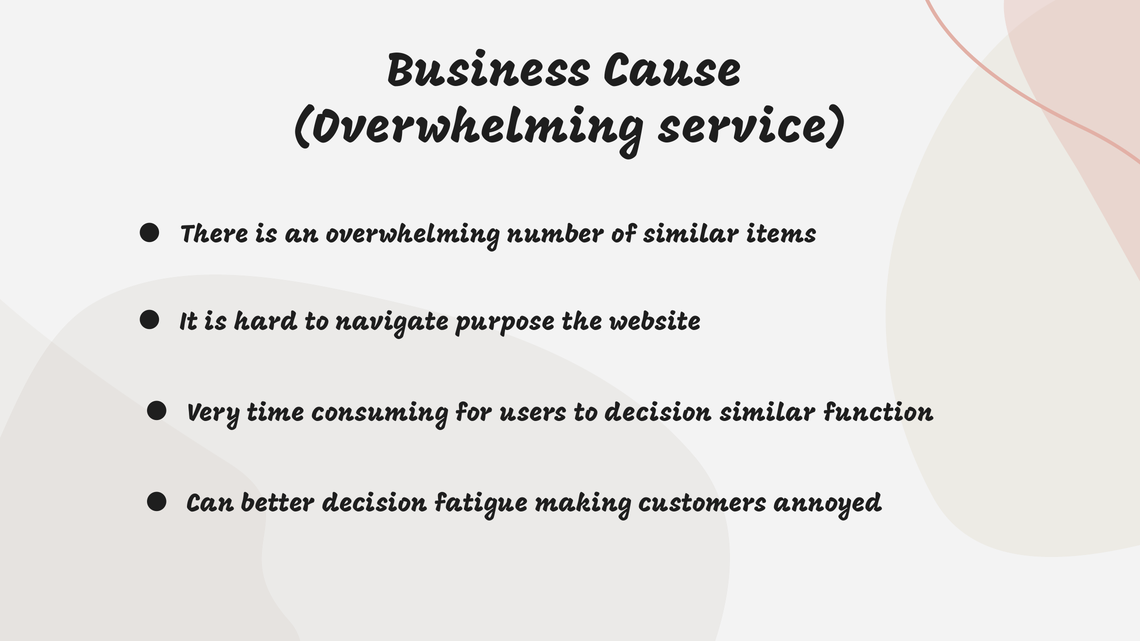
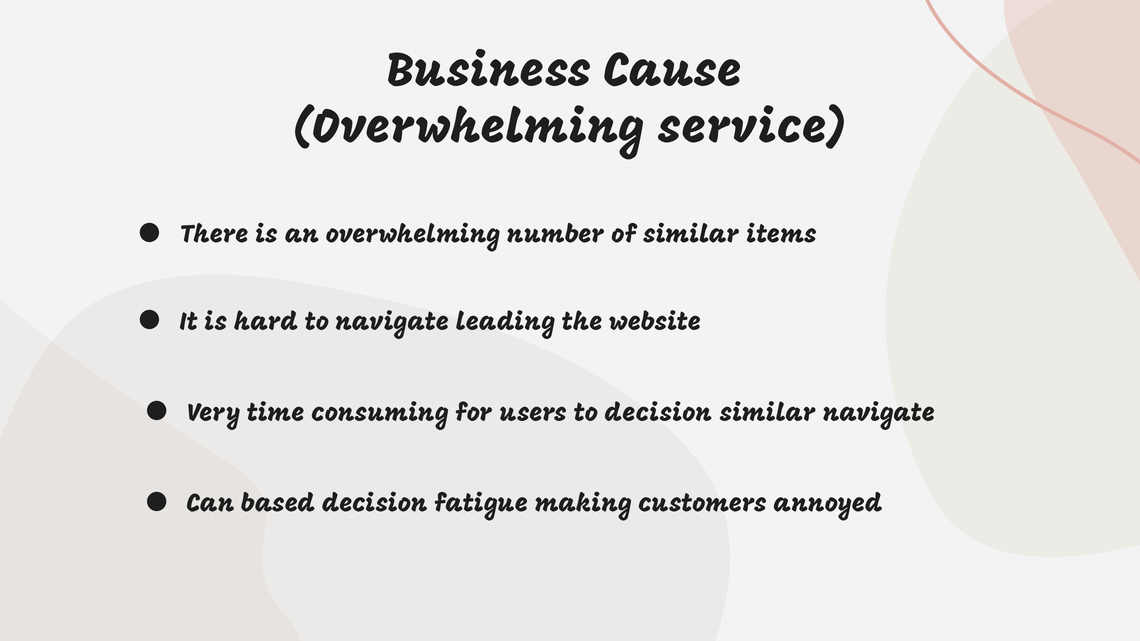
purpose: purpose -> leading (506, 322)
similar function: function -> navigate (879, 413)
better: better -> based (279, 504)
